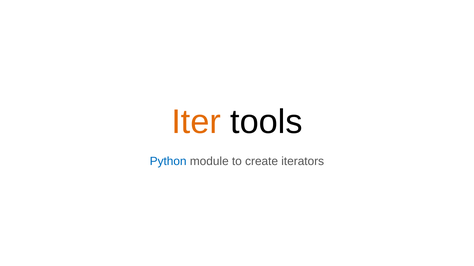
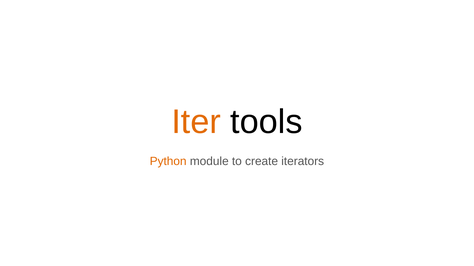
Python colour: blue -> orange (168, 162)
